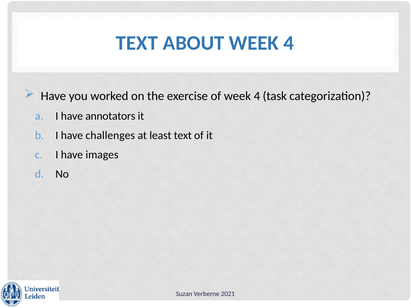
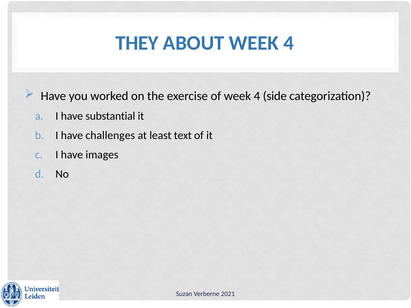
TEXT: TEXT -> THEY (137, 43)
task: task -> side (275, 96)
annotators: annotators -> substantial (110, 116)
